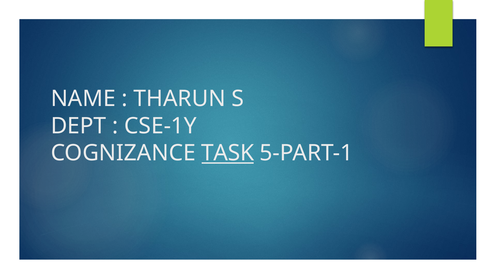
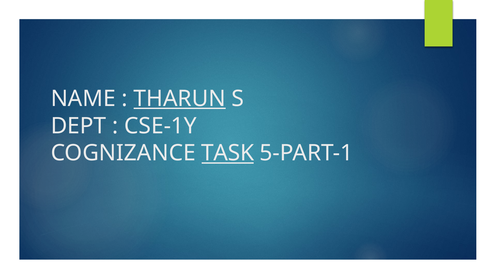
THARUN underline: none -> present (180, 99)
